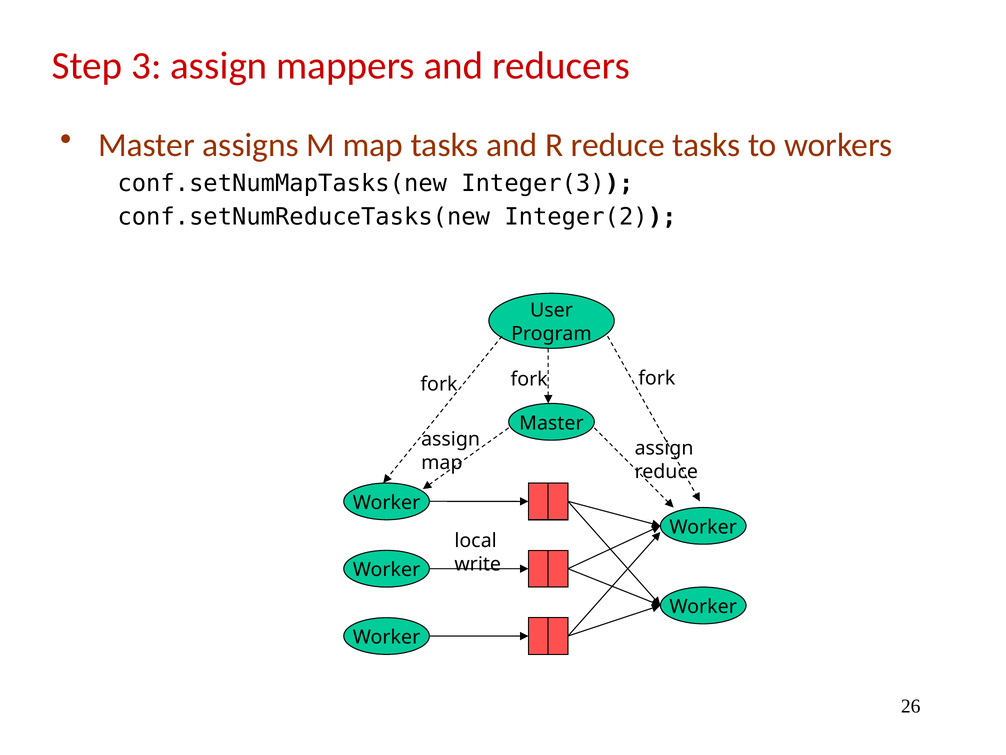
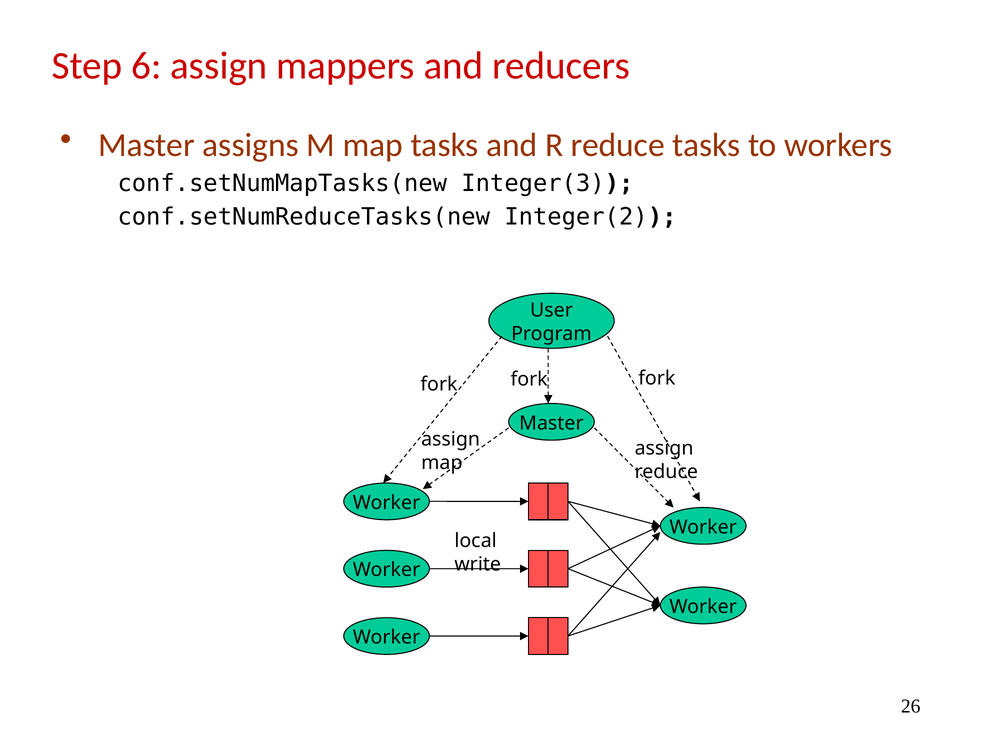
3: 3 -> 6 (146, 66)
